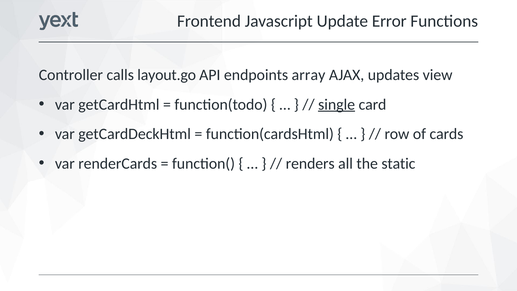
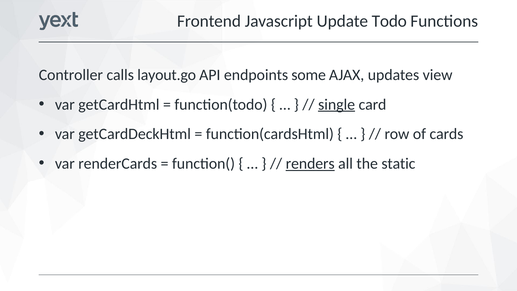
Error: Error -> Todo (389, 21)
array: array -> some (309, 75)
renders underline: none -> present (310, 164)
